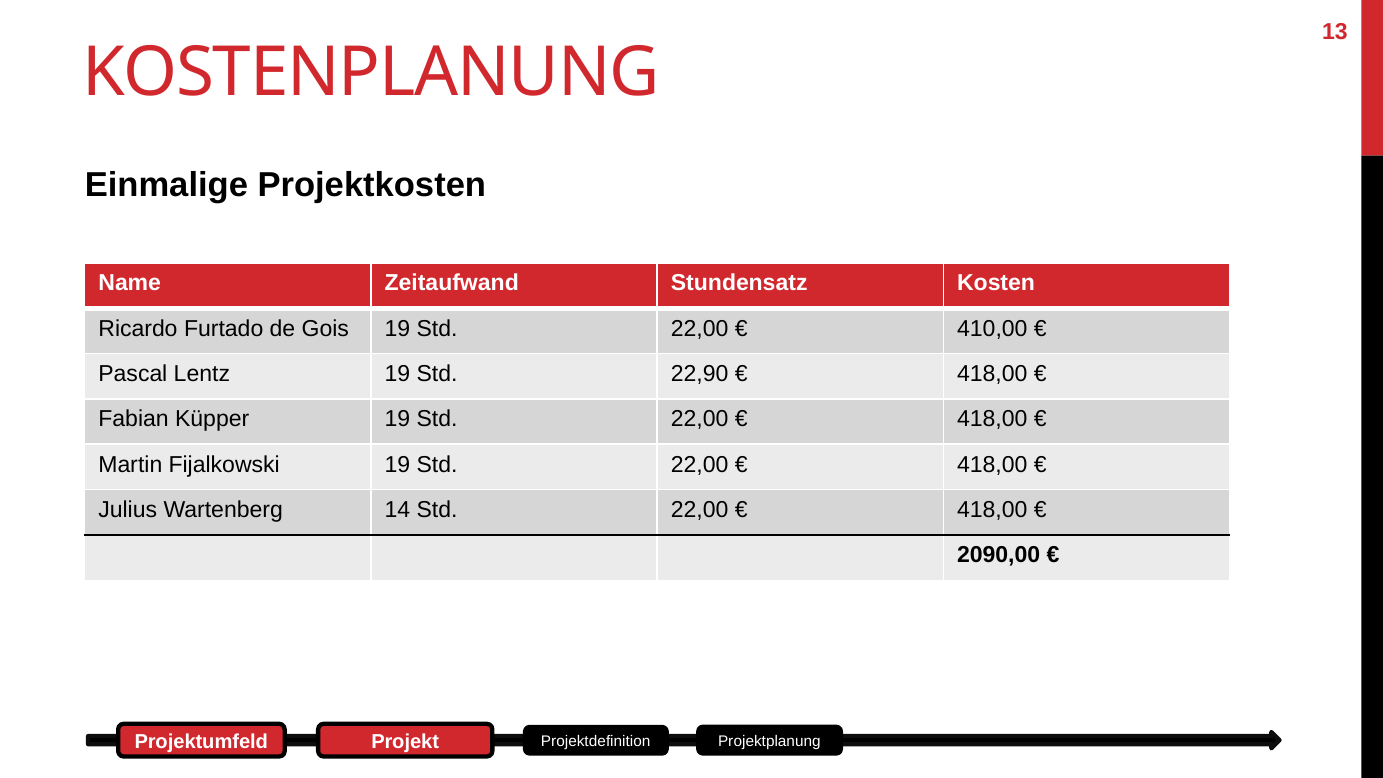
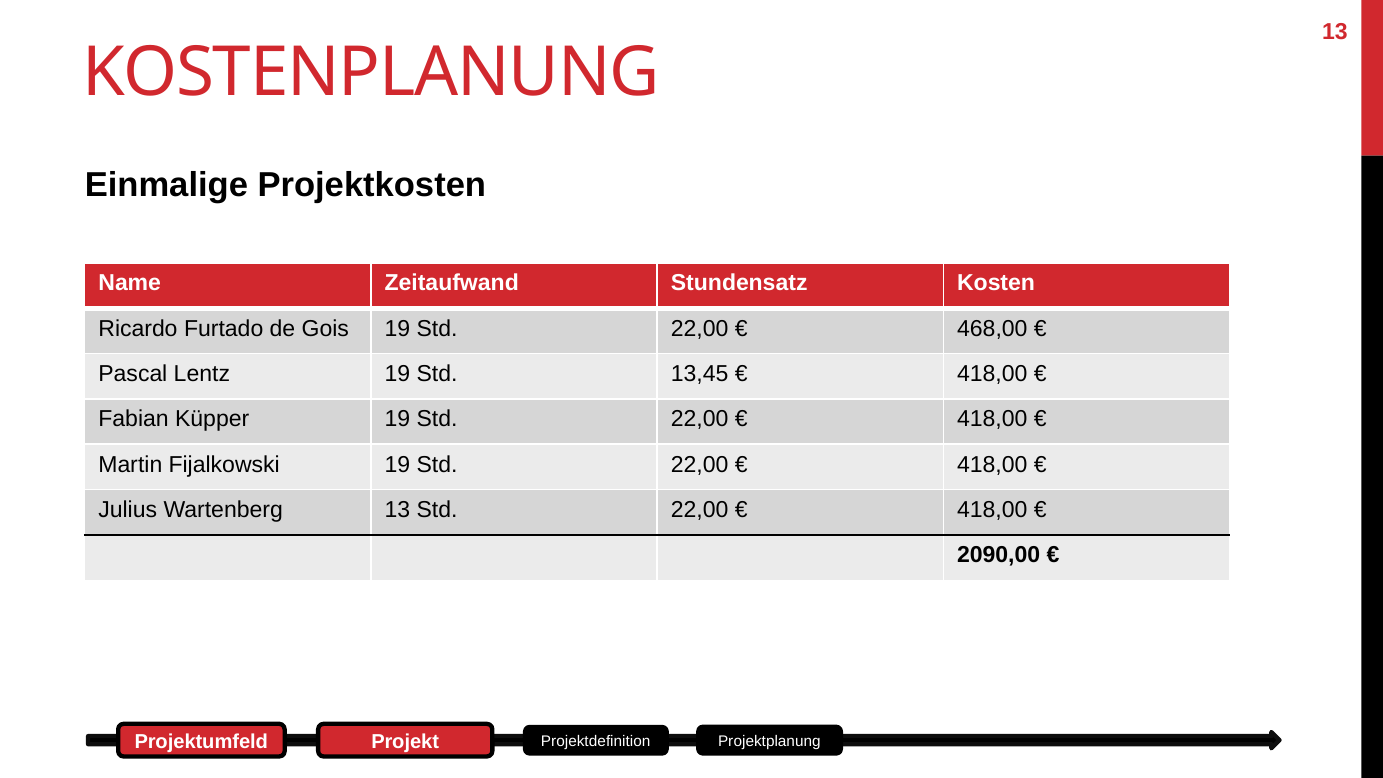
410,00: 410,00 -> 468,00 (992, 328)
22,90: 22,90 -> 13,45 (700, 374)
Wartenberg 14: 14 -> 13 (397, 510)
